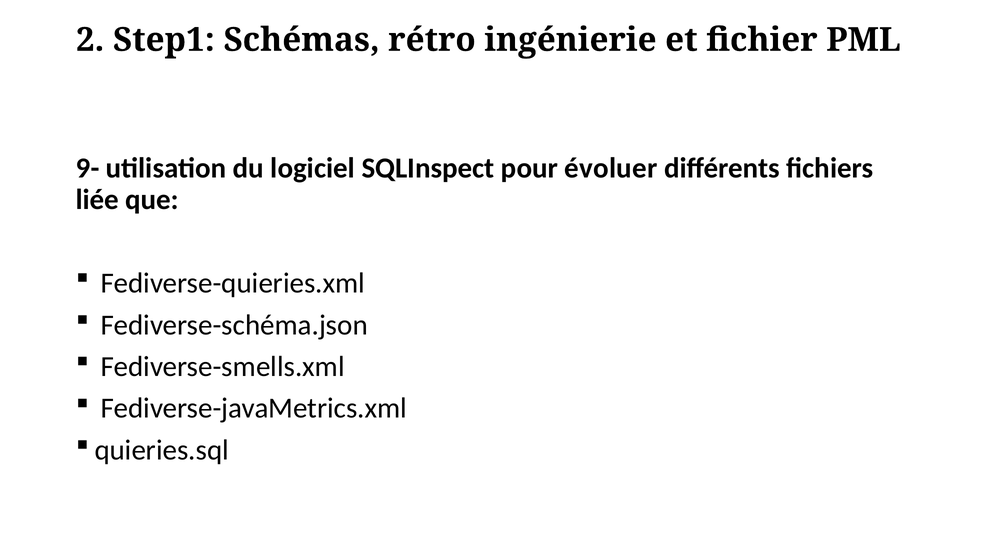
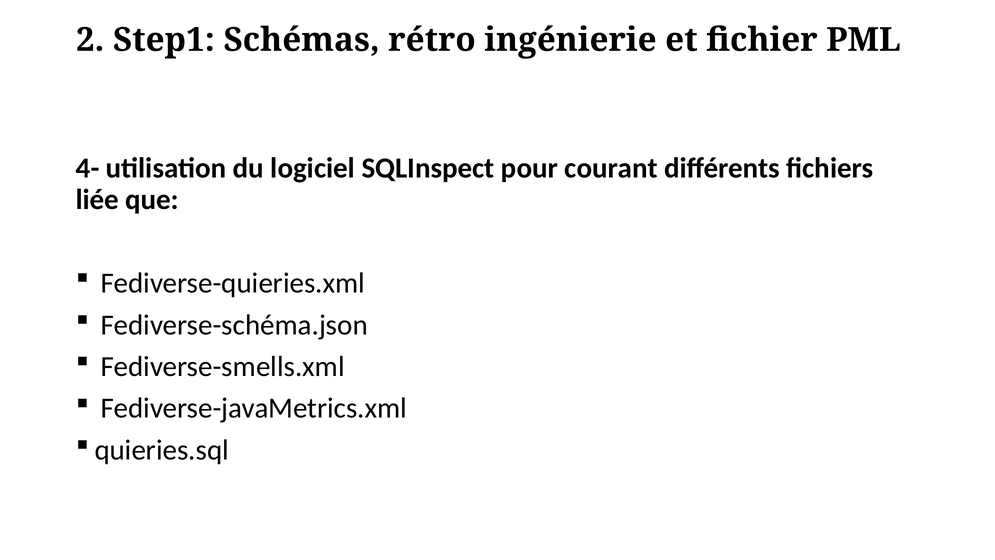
9-: 9- -> 4- (88, 168)
évoluer: évoluer -> courant (611, 168)
